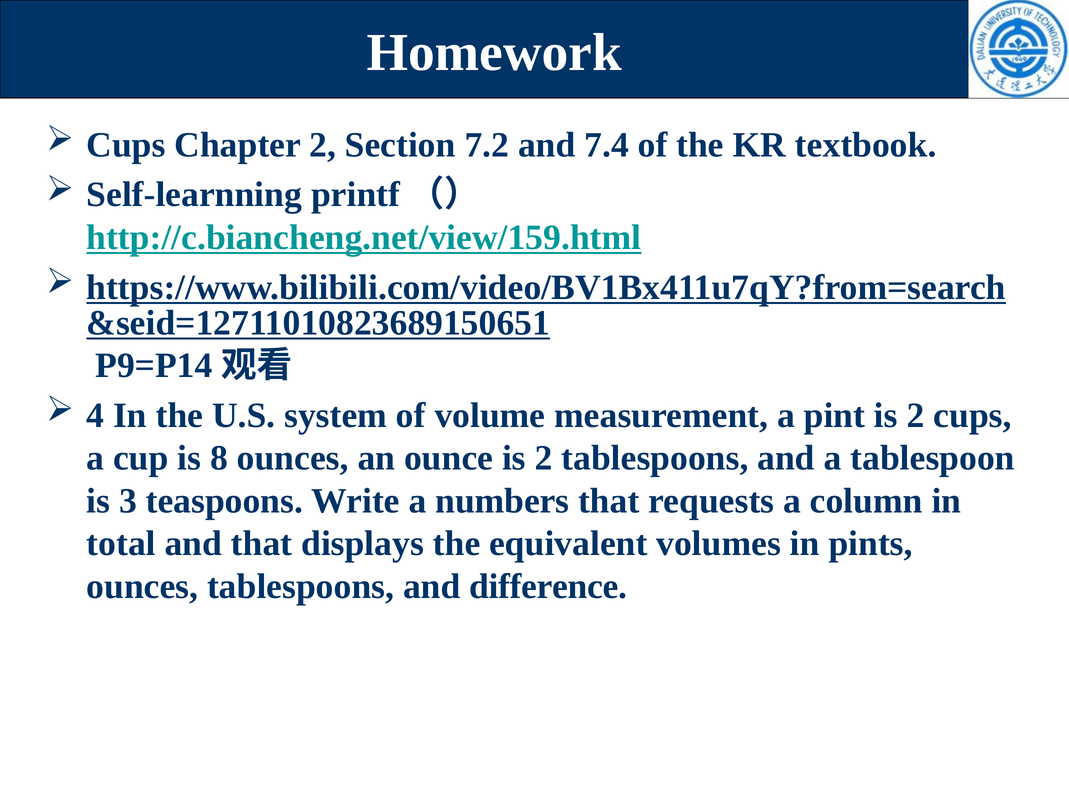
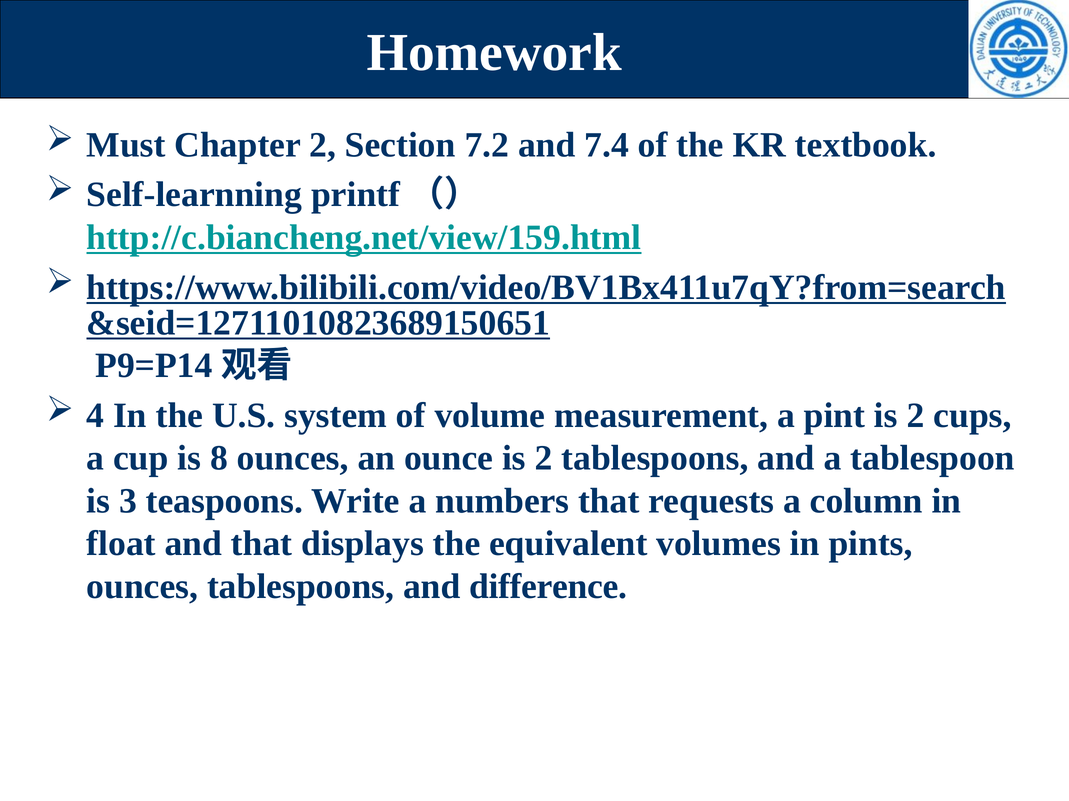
Cups: Cups -> Must (126, 145)
total: total -> float (121, 544)
